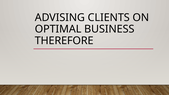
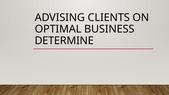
THEREFORE: THEREFORE -> DETERMINE (64, 41)
